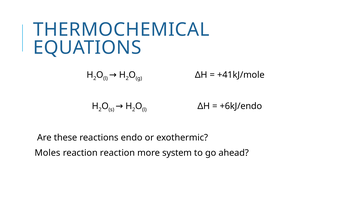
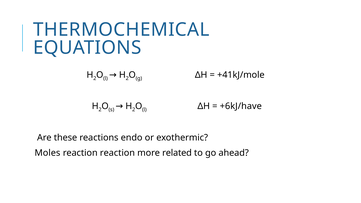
+6kJ/endo: +6kJ/endo -> +6kJ/have (241, 106)
system: system -> related (177, 153)
